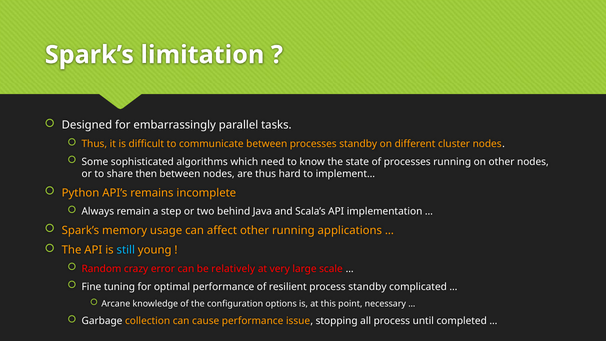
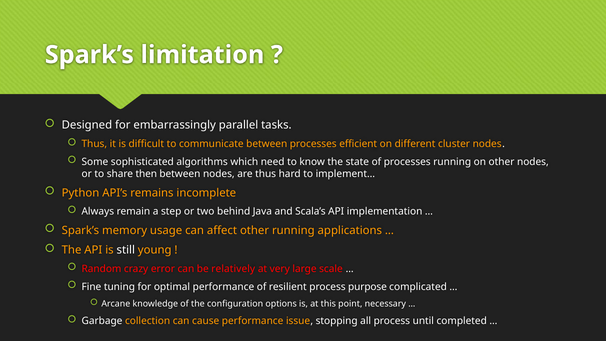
processes standby: standby -> efficient (358, 144)
still colour: light blue -> white (126, 250)
process standby: standby -> purpose (367, 287)
